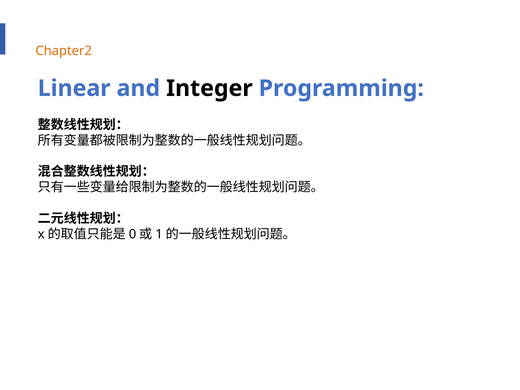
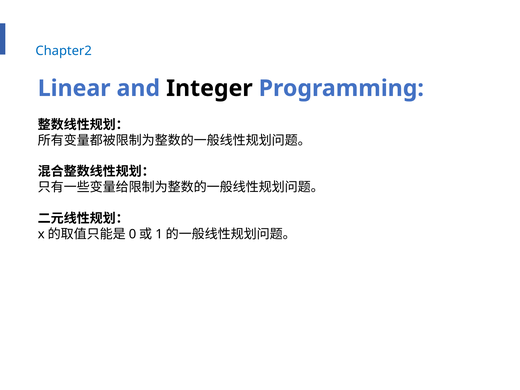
Chapter2 colour: orange -> blue (64, 51)
